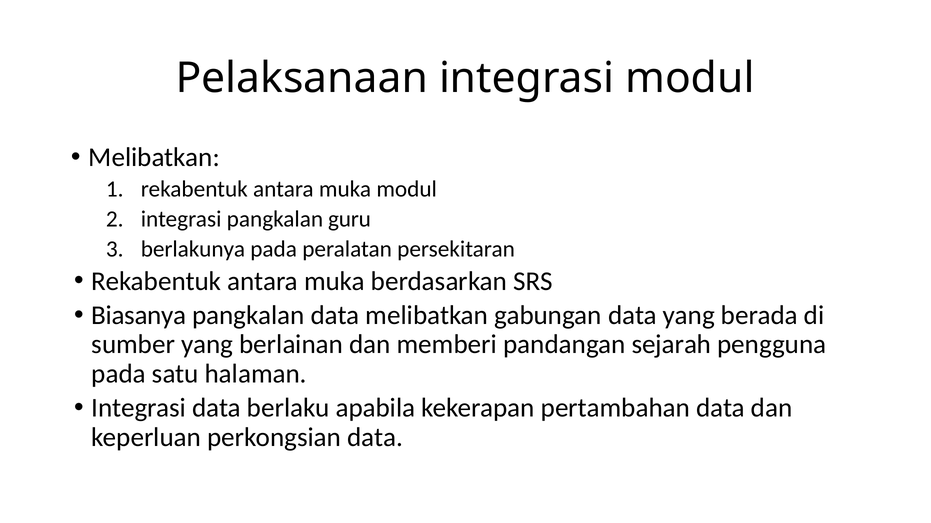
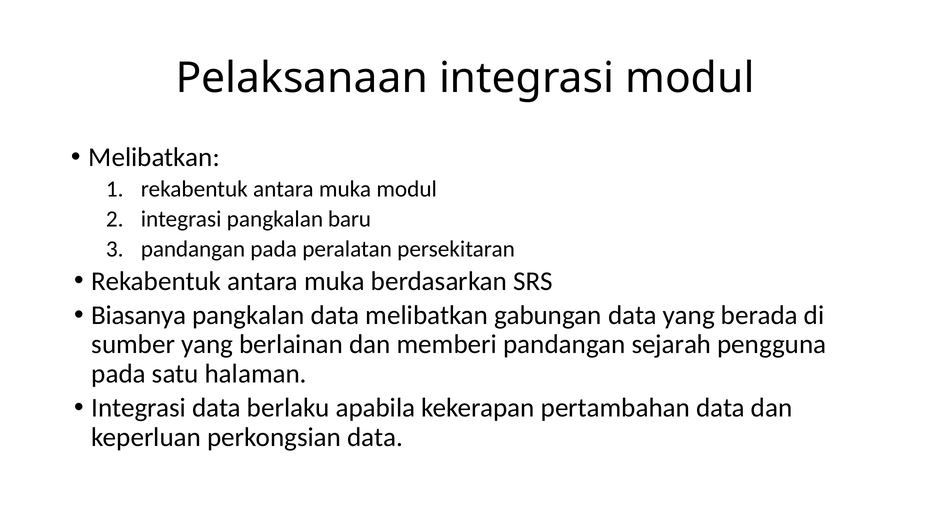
guru: guru -> baru (349, 219)
berlakunya: berlakunya -> pandangan (193, 249)
